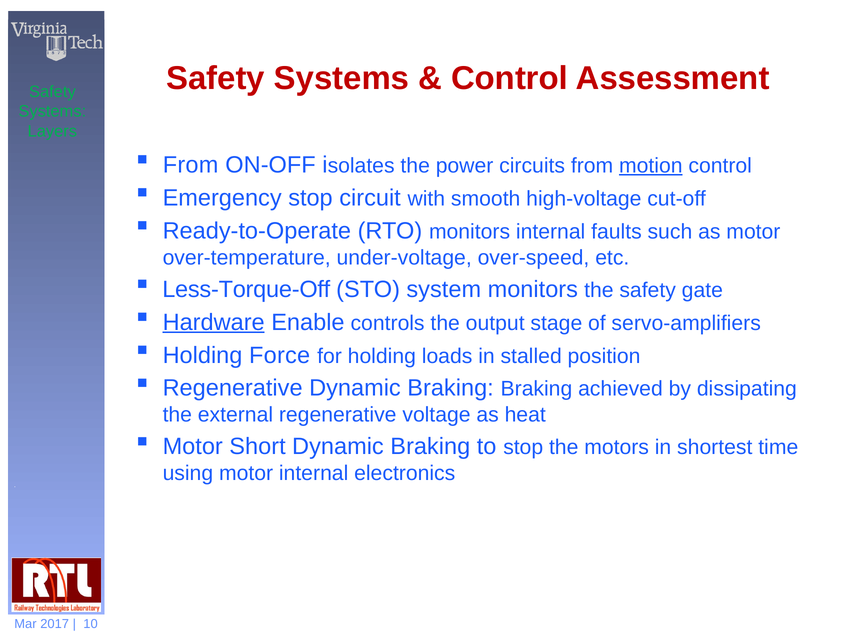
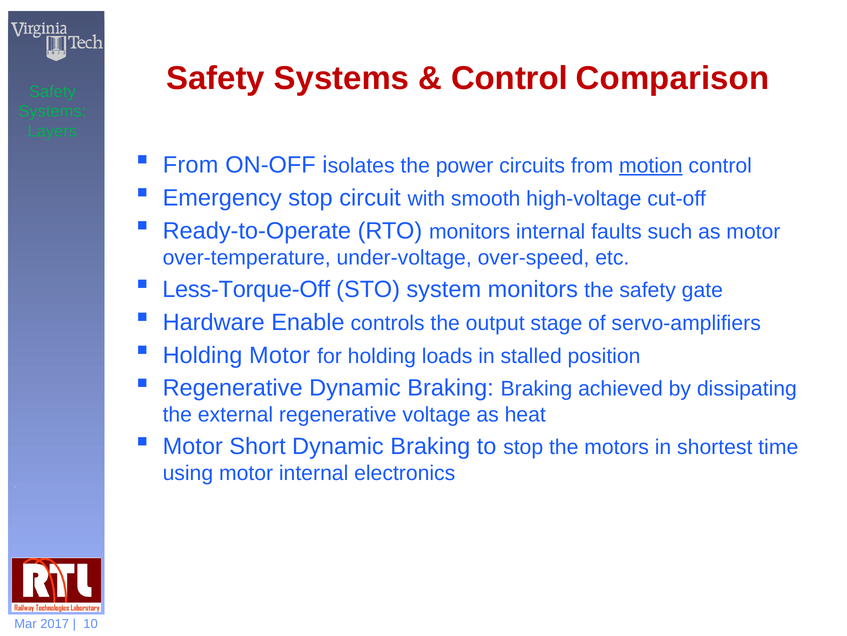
Assessment: Assessment -> Comparison (673, 78)
Hardware underline: present -> none (214, 322)
Holding Force: Force -> Motor (280, 355)
